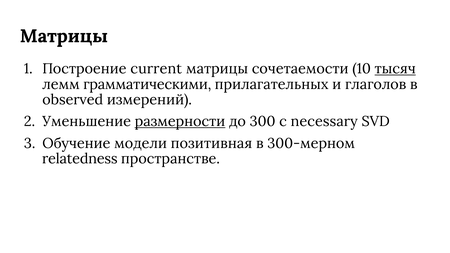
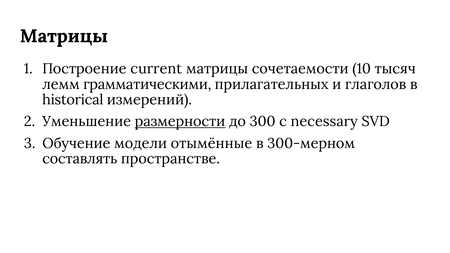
тысяч underline: present -> none (395, 69)
observed: observed -> historical (73, 100)
позитивная: позитивная -> отымённые (211, 143)
relatedness: relatedness -> составлять (80, 159)
